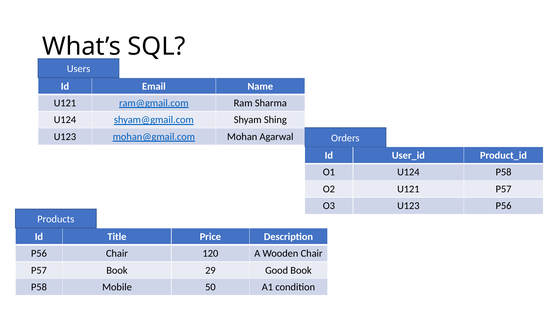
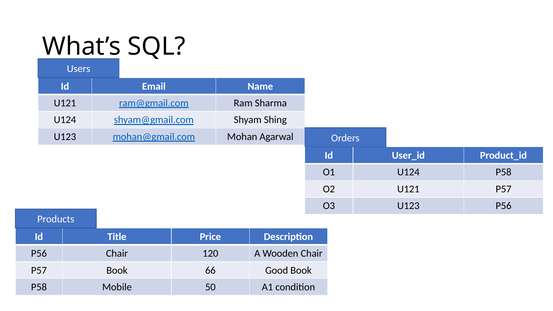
29: 29 -> 66 (210, 270)
